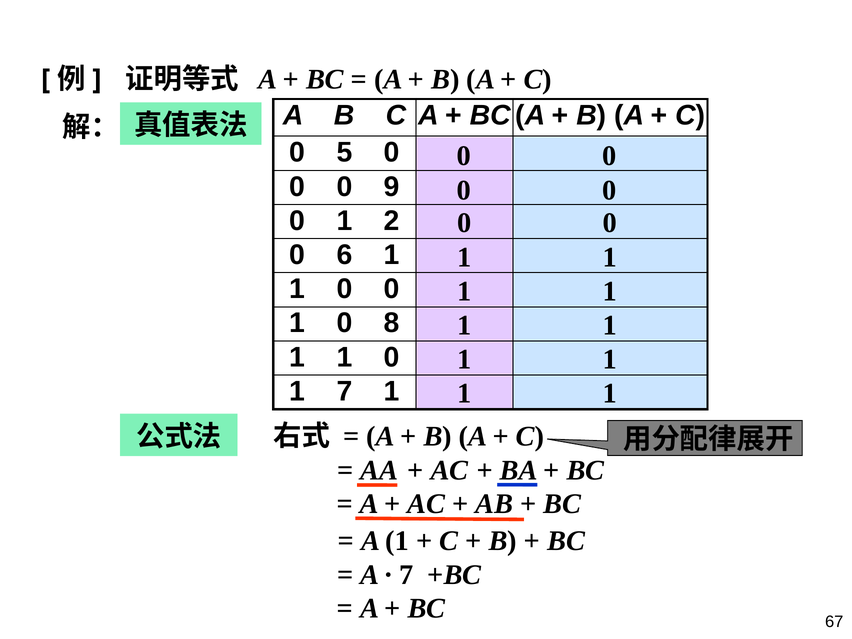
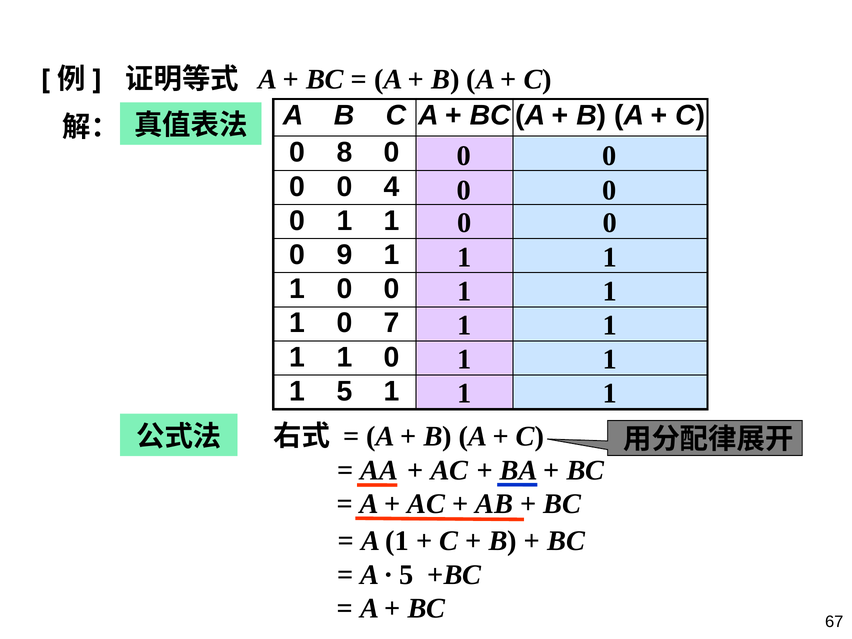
5: 5 -> 8 (345, 153)
9: 9 -> 4 (392, 187)
0 1 2: 2 -> 1 (392, 221)
6: 6 -> 9 (345, 255)
8: 8 -> 7 (392, 323)
1 7: 7 -> 5 (345, 391)
7: 7 -> 5 (406, 575)
